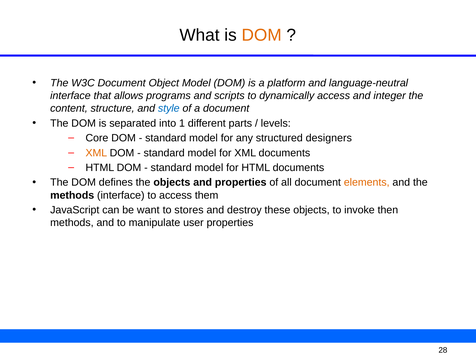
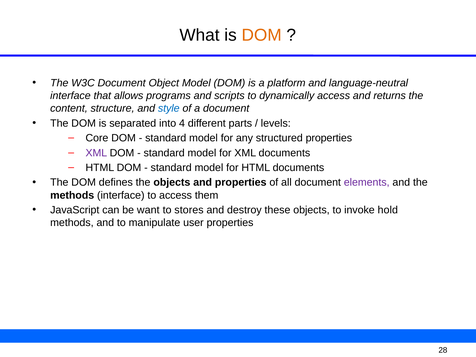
integer: integer -> returns (390, 96)
1: 1 -> 4 (182, 123)
structured designers: designers -> properties (329, 138)
XML colour: orange -> purple (96, 153)
elements colour: orange -> purple (367, 183)
then: then -> hold (388, 210)
